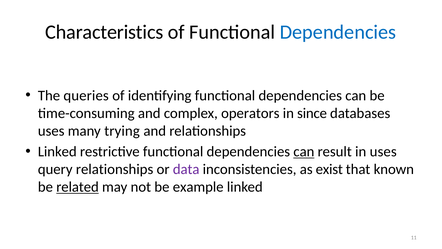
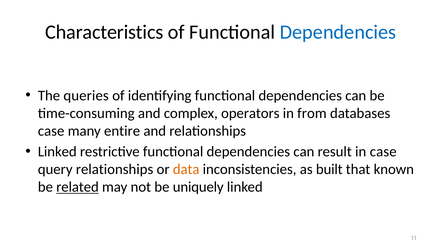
since: since -> from (312, 113)
uses: uses -> case (51, 131)
trying: trying -> entire (122, 131)
can underline: present -> none (304, 151)
in uses: uses -> case (383, 151)
data colour: purple -> orange (186, 169)
exist: exist -> built (329, 169)
example: example -> uniquely (198, 187)
